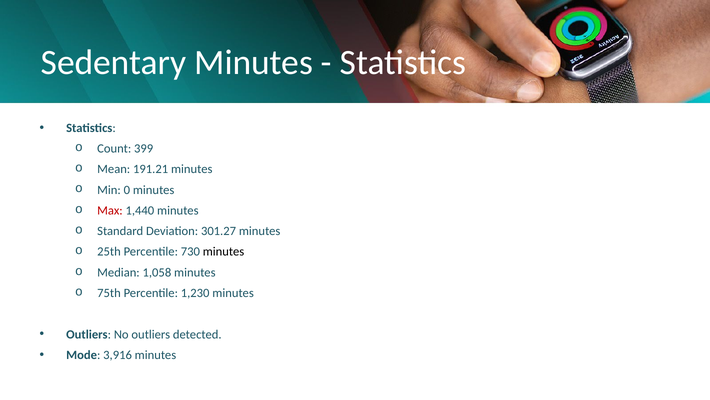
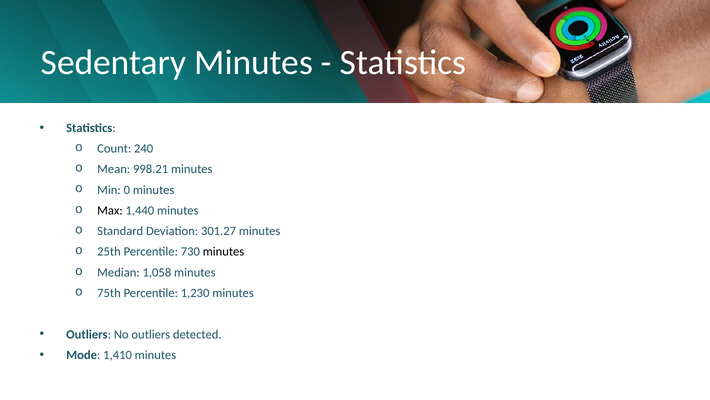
399: 399 -> 240 (144, 148)
191.21: 191.21 -> 998.21 (151, 169)
Max colour: red -> black (110, 210)
3,916: 3,916 -> 1,410 (118, 354)
